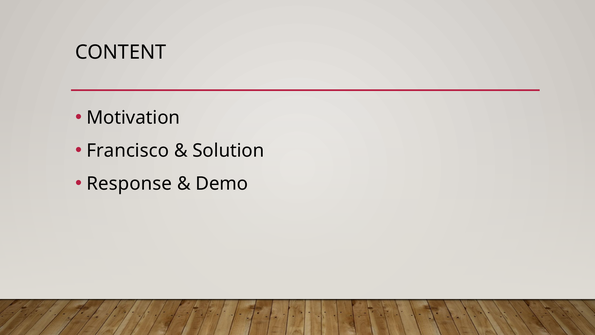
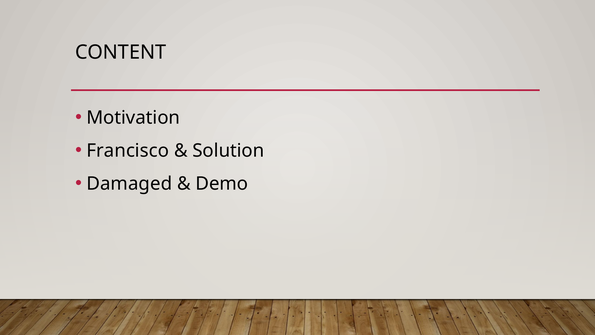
Response: Response -> Damaged (129, 183)
